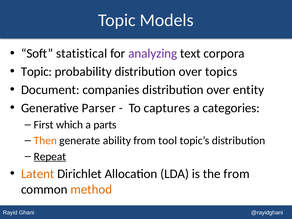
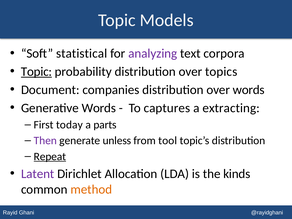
Topic underline: none -> present (36, 72)
over entity: entity -> words (249, 90)
Generative Parser: Parser -> Words (99, 108)
categories: categories -> extracting (231, 108)
which: which -> today (69, 125)
Then colour: orange -> purple (45, 141)
ability: ability -> unless (117, 141)
Latent colour: orange -> purple (38, 174)
the from: from -> kinds (237, 174)
